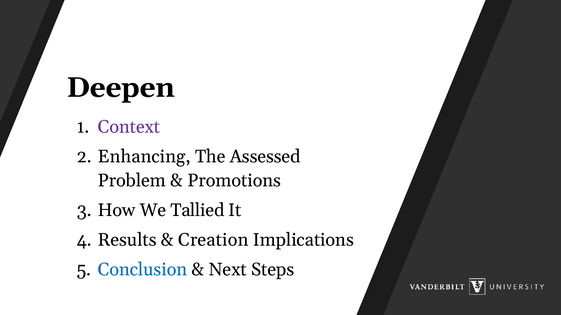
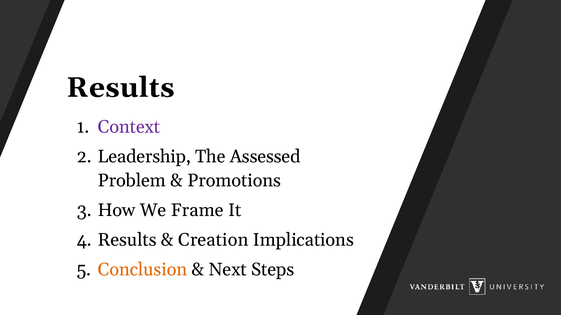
Deepen: Deepen -> Results (120, 88)
Enhancing: Enhancing -> Leadership (144, 157)
Tallied: Tallied -> Frame (197, 211)
Conclusion colour: blue -> orange (142, 270)
